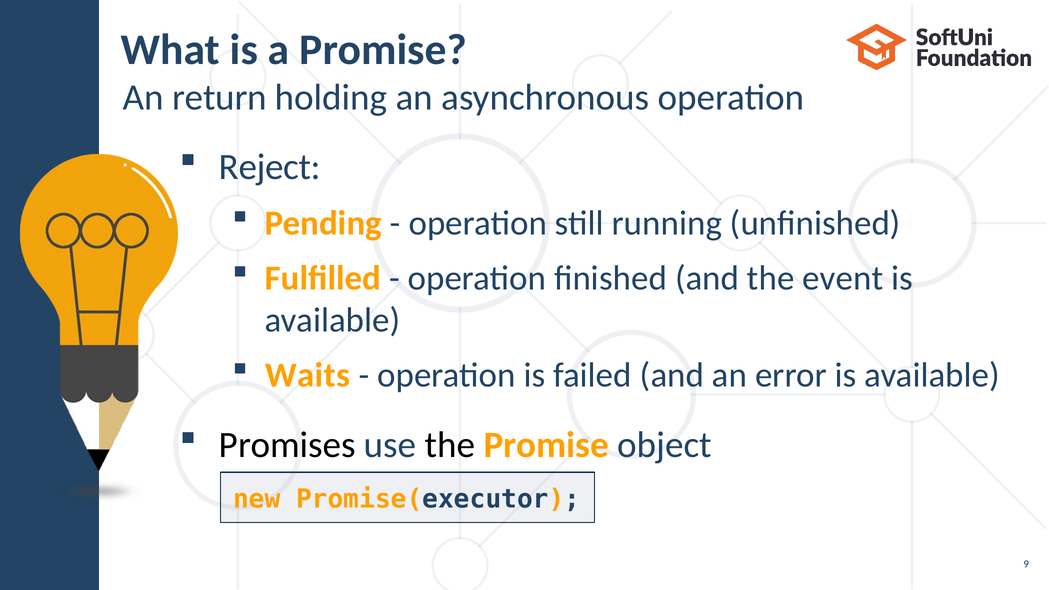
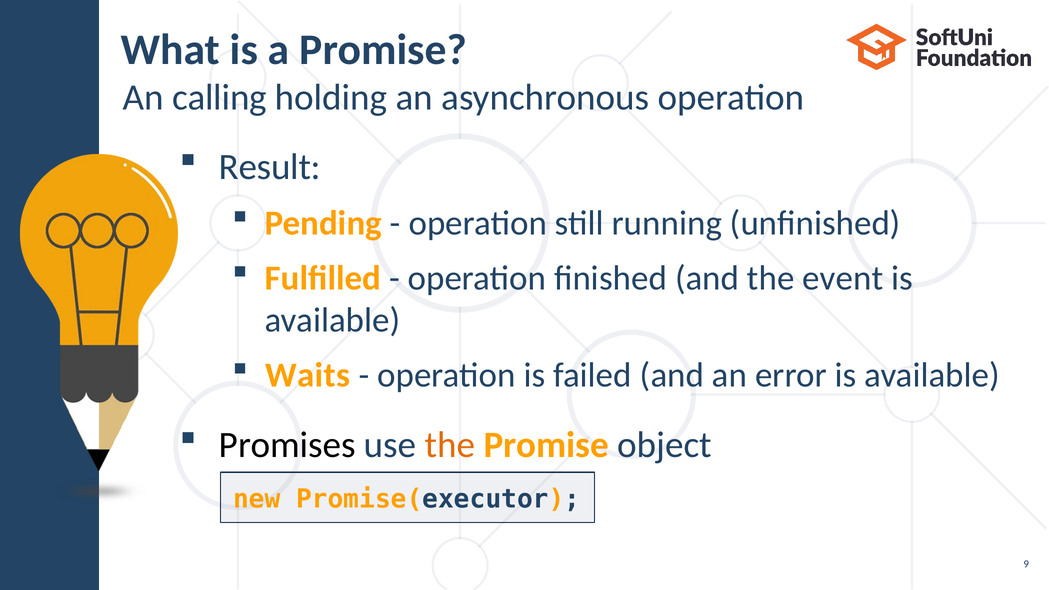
return: return -> calling (219, 97)
Reject: Reject -> Result (270, 167)
the colour: black -> orange (450, 445)
